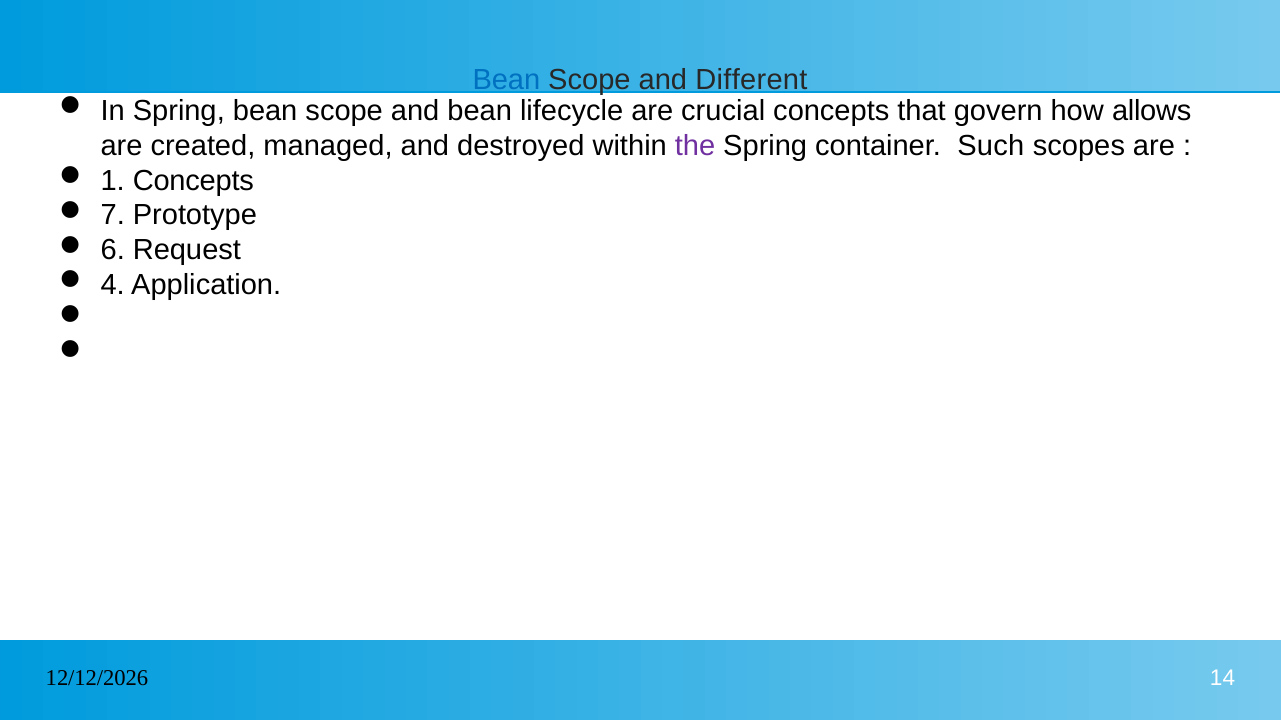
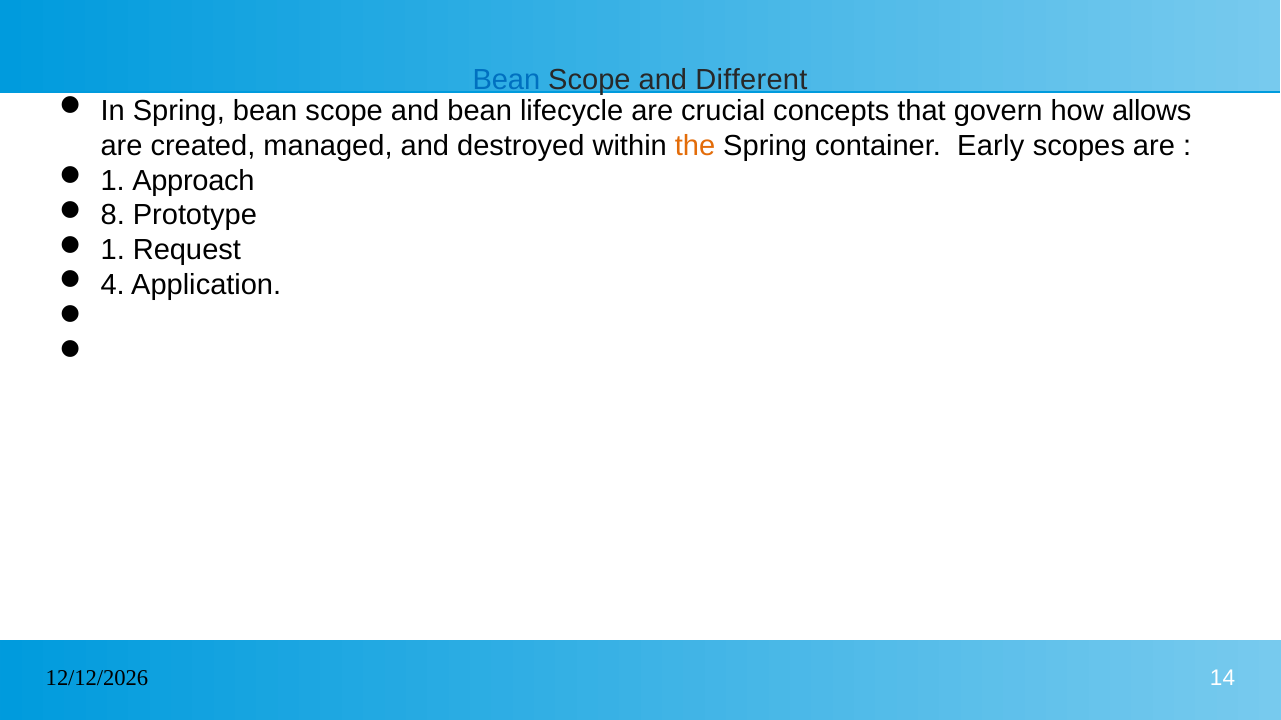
the colour: purple -> orange (695, 146)
Such: Such -> Early (991, 146)
1 Concepts: Concepts -> Approach (193, 181)
7: 7 -> 8 (113, 216)
6: 6 -> 1 (113, 250)
